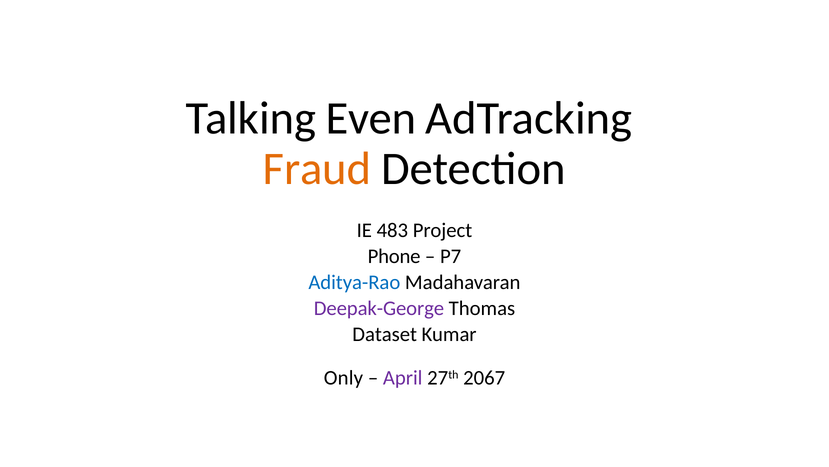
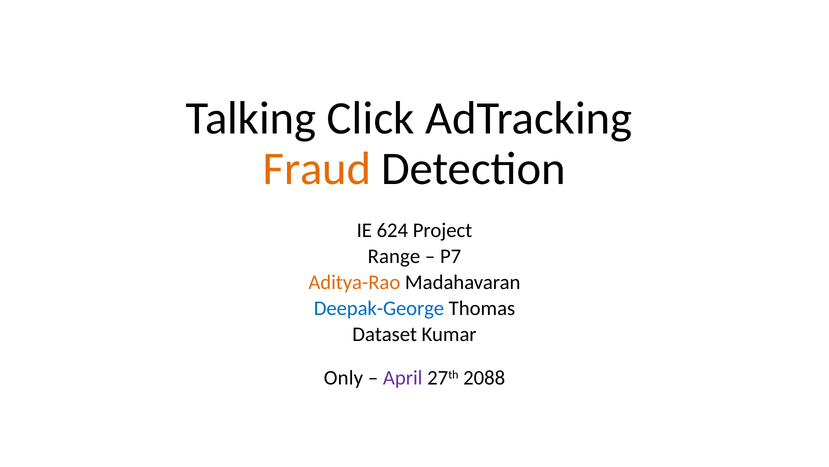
Even: Even -> Click (371, 118)
483: 483 -> 624 (392, 230)
Phone: Phone -> Range (394, 256)
Aditya-Rao colour: blue -> orange (354, 282)
Deepak-George colour: purple -> blue (379, 308)
2067: 2067 -> 2088 (484, 378)
